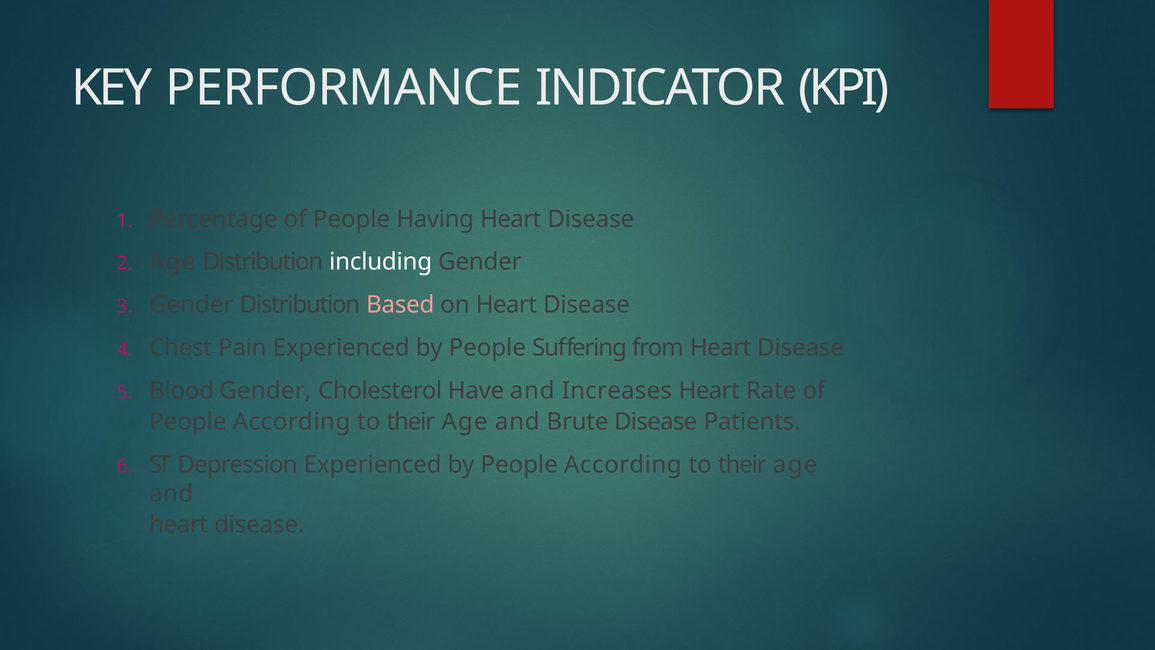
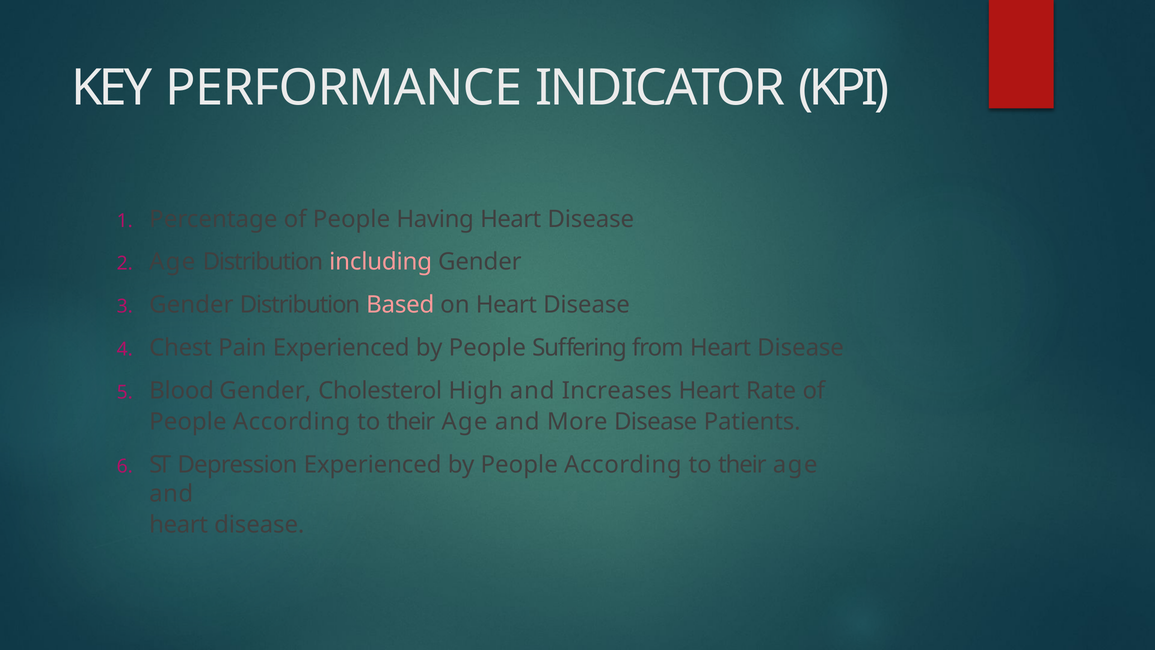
including colour: white -> pink (381, 262)
Have: Have -> High (476, 391)
Brute: Brute -> More (577, 422)
